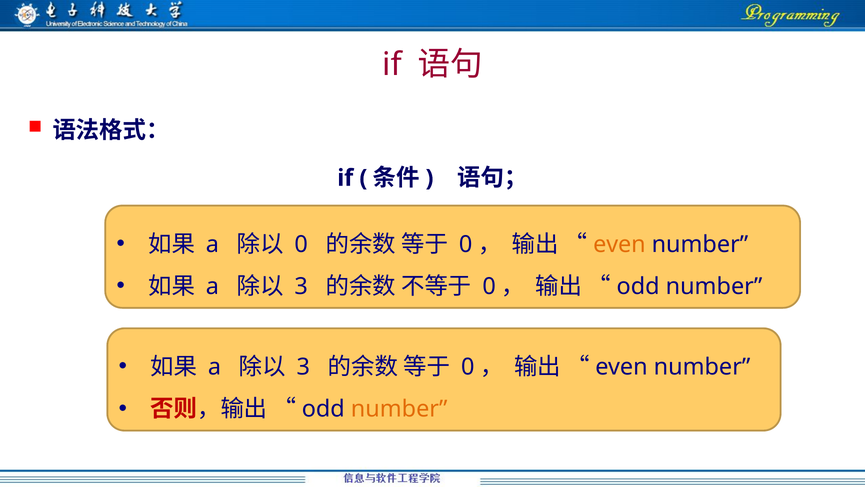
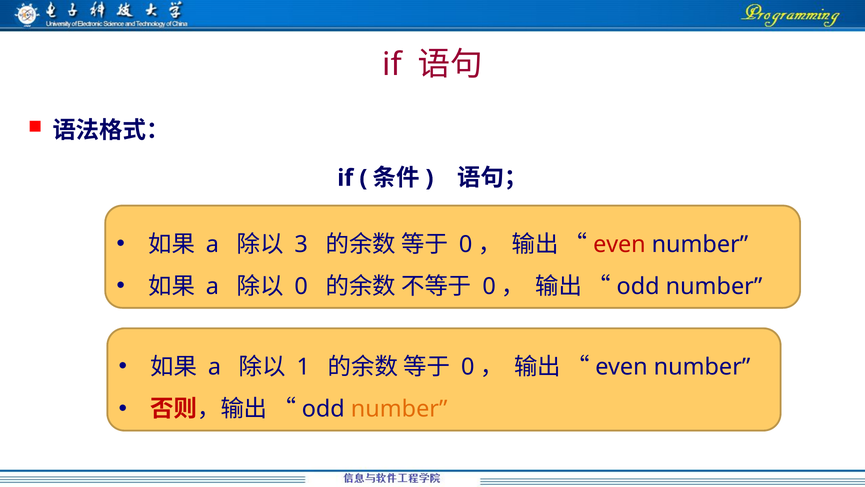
0: 0 -> 3 (301, 244)
even colour: orange -> red (619, 244)
3: 3 -> 0 (301, 286)
3: 3 -> 1 (303, 367)
